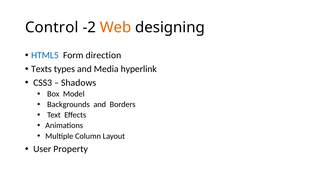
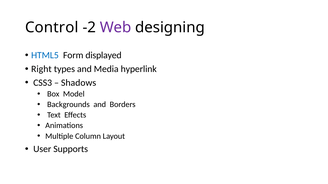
Web colour: orange -> purple (116, 28)
direction: direction -> displayed (104, 55)
Texts: Texts -> Right (41, 69)
Property: Property -> Supports (71, 149)
